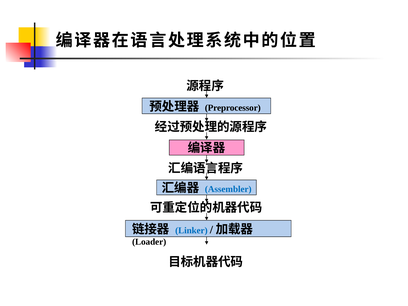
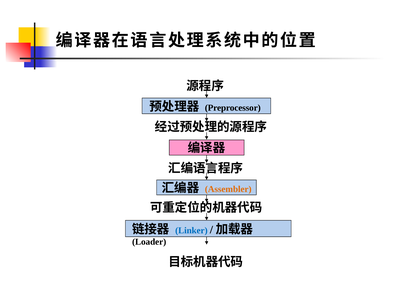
Assembler colour: blue -> orange (228, 189)
